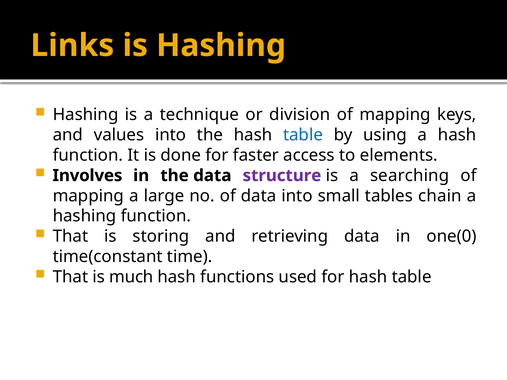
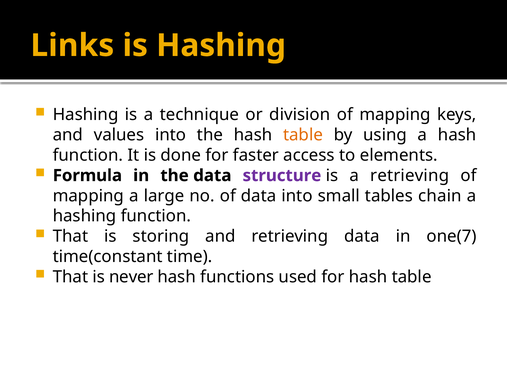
table colour: blue -> orange (303, 135)
Involves: Involves -> Formula (87, 176)
a searching: searching -> retrieving (410, 176)
one(0: one(0 -> one(7 (451, 237)
much: much -> never (131, 277)
